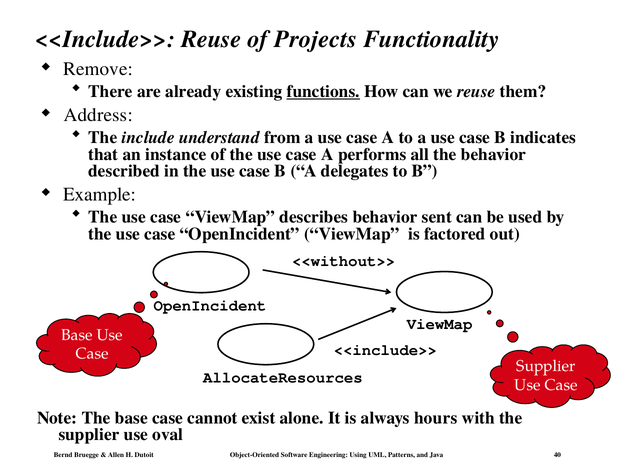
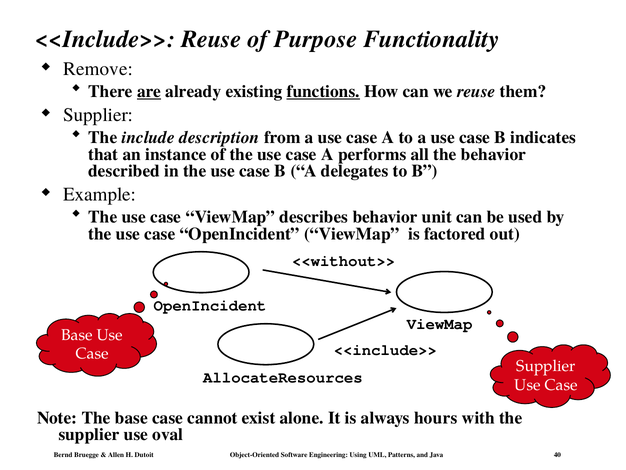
Projects: Projects -> Purpose (316, 39)
are underline: none -> present (149, 91)
Address: Address -> Supplier (98, 115)
understand: understand -> description (219, 137)
sent: sent -> unit (437, 217)
